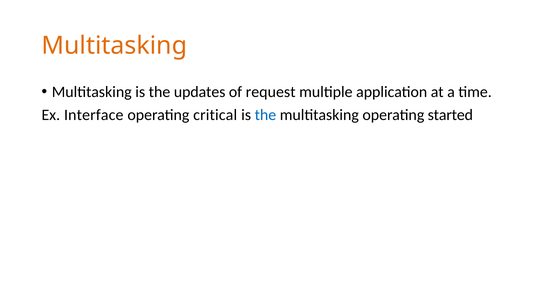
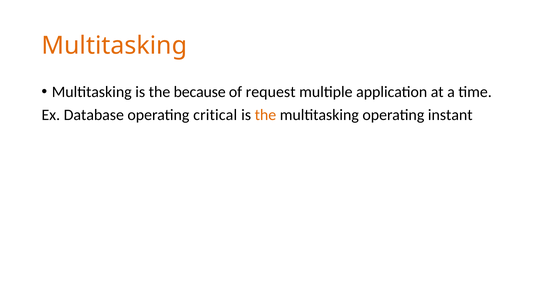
updates: updates -> because (200, 92)
Interface: Interface -> Database (94, 115)
the colour: blue -> orange (265, 115)
started: started -> instant (450, 115)
